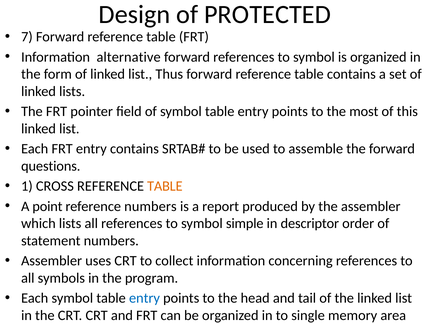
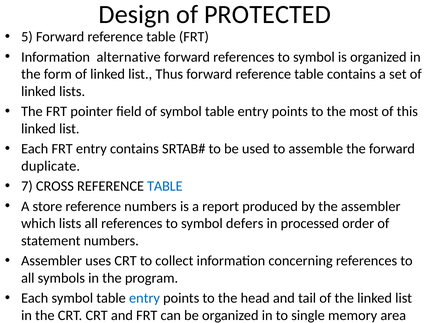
7: 7 -> 5 (27, 37)
questions: questions -> duplicate (51, 166)
1: 1 -> 7 (27, 186)
TABLE colour: orange -> blue (165, 186)
point: point -> store (47, 206)
simple: simple -> defers (245, 223)
descriptor: descriptor -> processed (310, 223)
